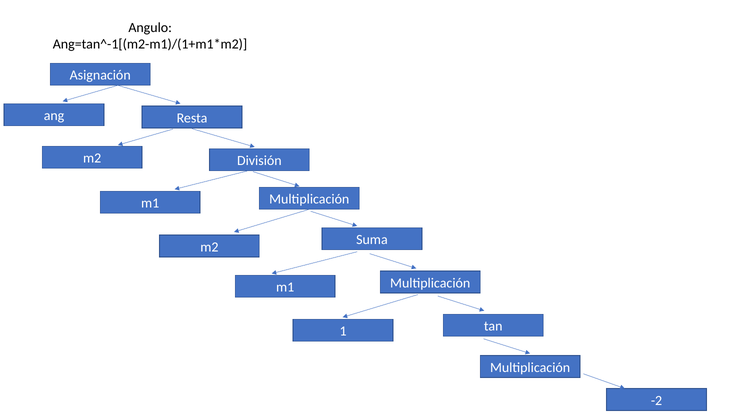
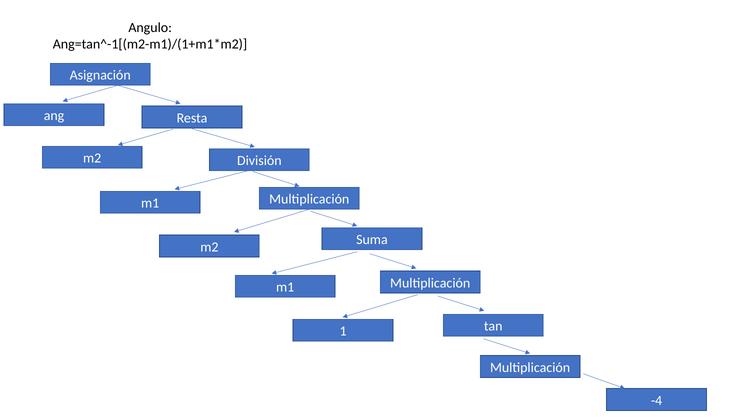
-2: -2 -> -4 (657, 400)
